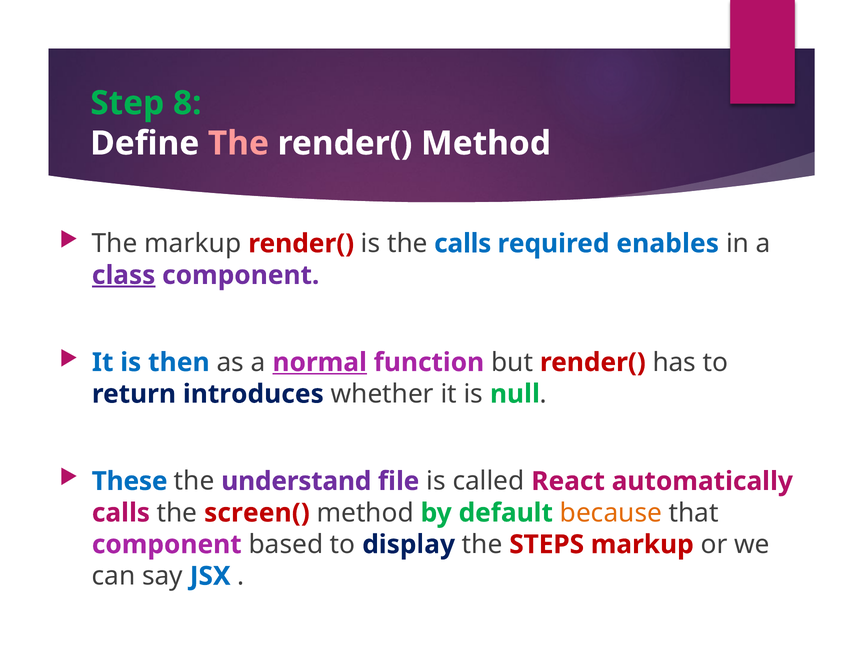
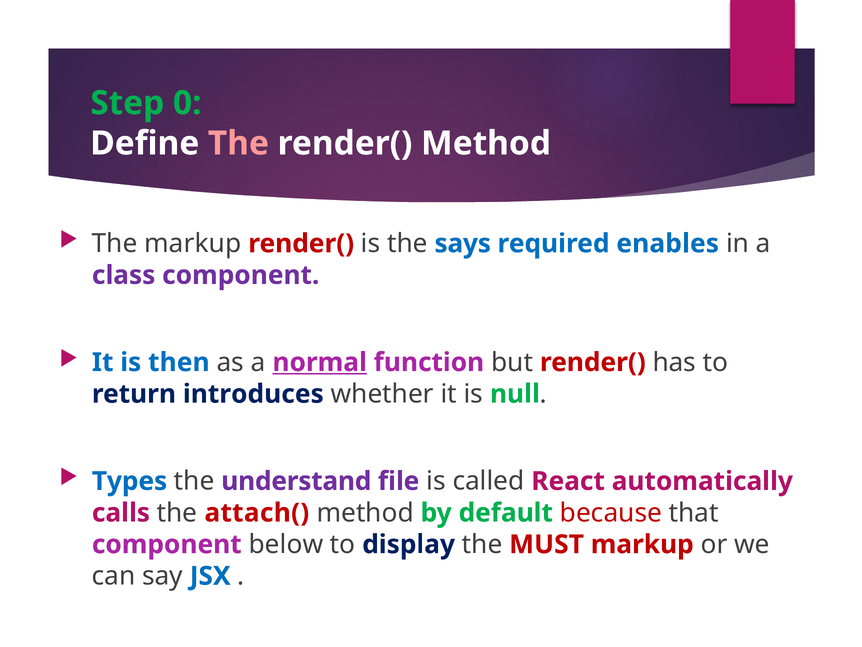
8: 8 -> 0 (187, 103)
the calls: calls -> says (463, 243)
class underline: present -> none (124, 275)
These: These -> Types (130, 481)
screen(: screen( -> attach( (257, 512)
because colour: orange -> red (611, 512)
based: based -> below (286, 544)
STEPS: STEPS -> MUST (547, 544)
